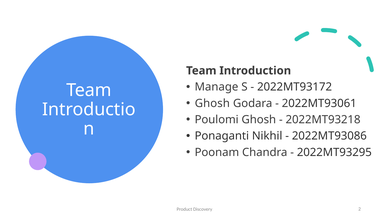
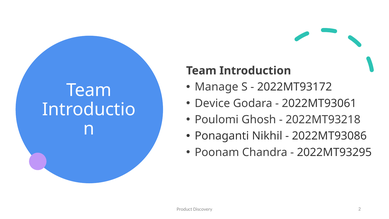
Ghosh: Ghosh -> Device (212, 103)
